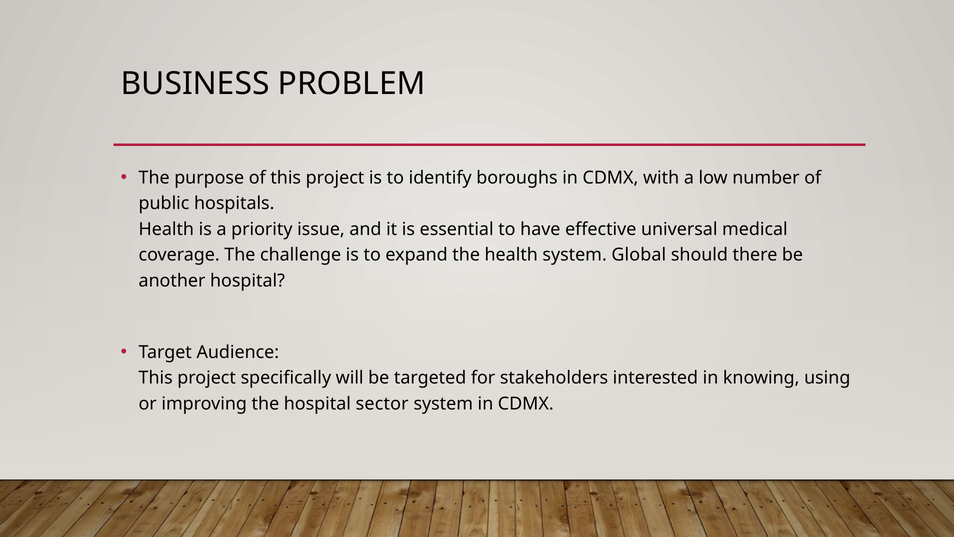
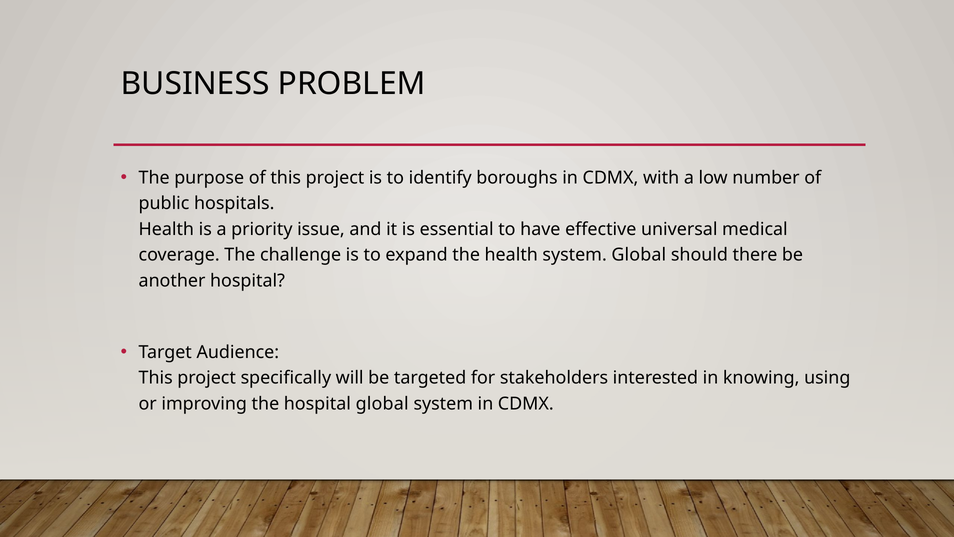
hospital sector: sector -> global (382, 403)
